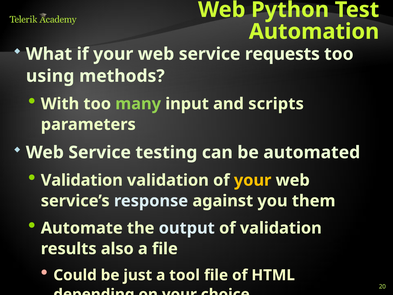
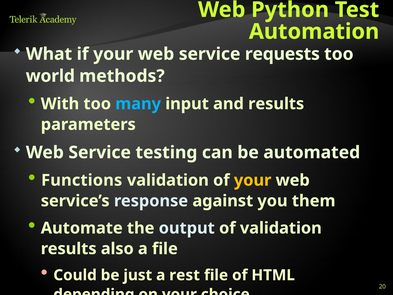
using: using -> world (50, 76)
many colour: light green -> light blue (138, 104)
and scripts: scripts -> results (276, 104)
Validation: Validation -> Functions (82, 180)
tool: tool -> rest (185, 275)
